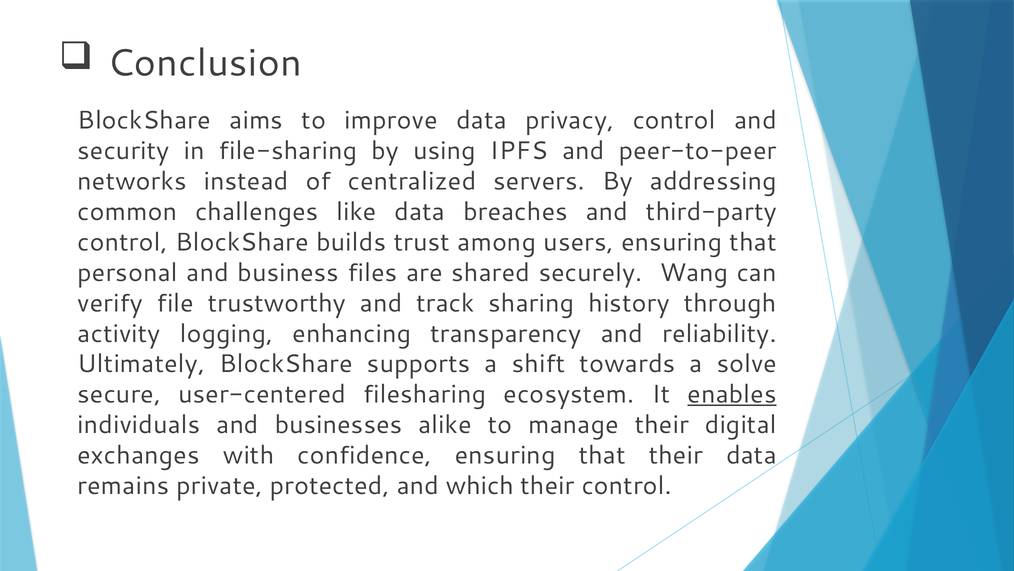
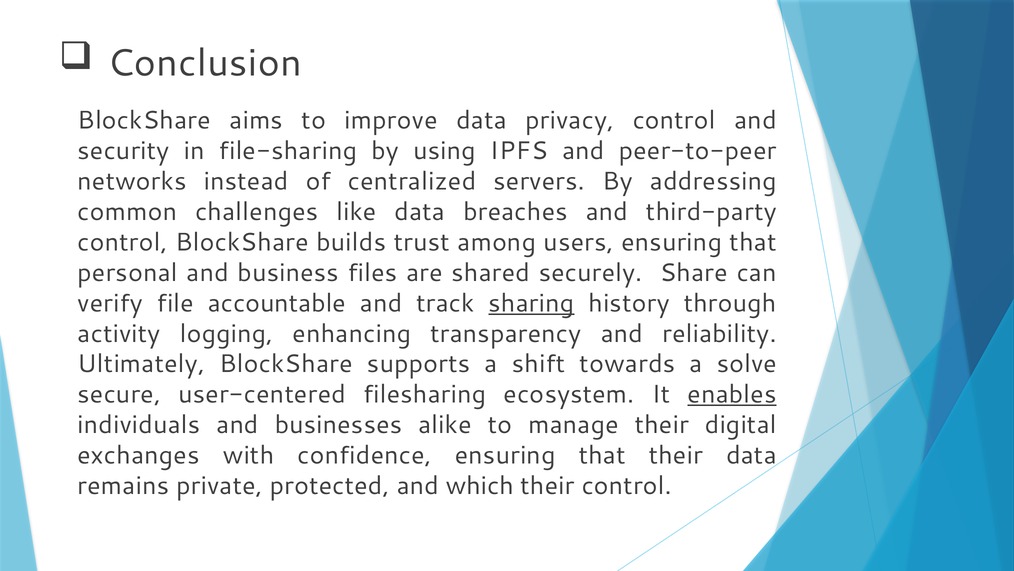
Wang: Wang -> Share (694, 272)
trustworthy: trustworthy -> accountable (277, 303)
sharing underline: none -> present (531, 303)
